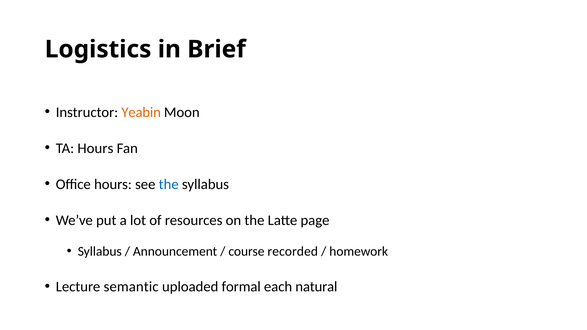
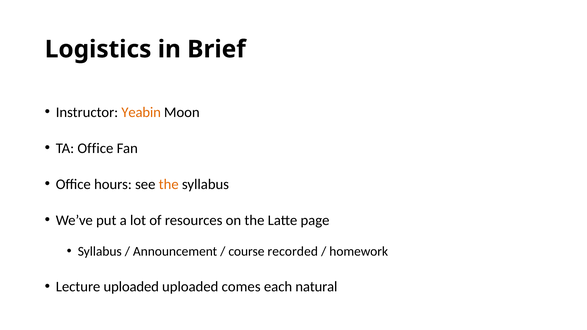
TA Hours: Hours -> Office (95, 148)
the colour: blue -> orange (169, 184)
Lecture semantic: semantic -> uploaded (131, 287)
formal: formal -> comes (241, 287)
